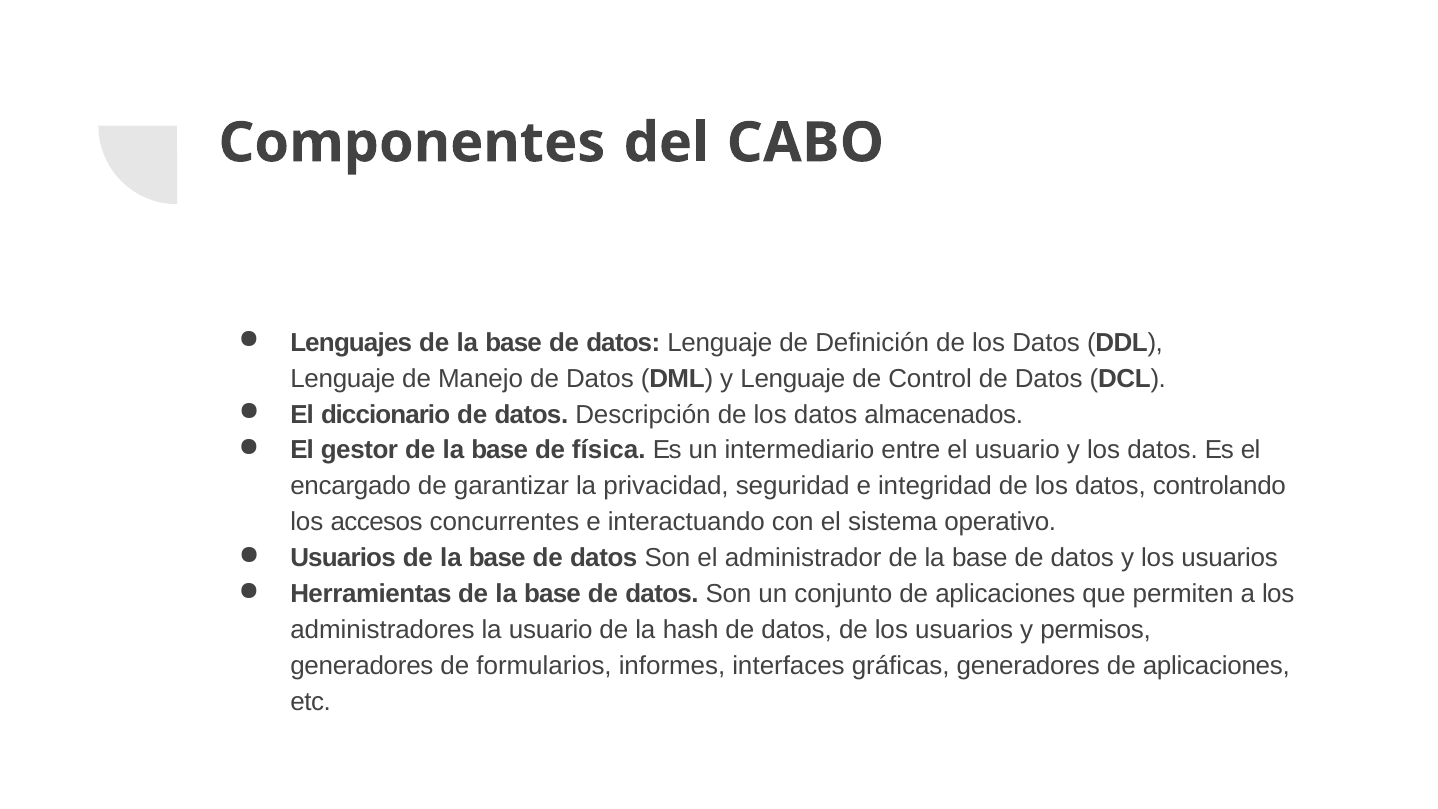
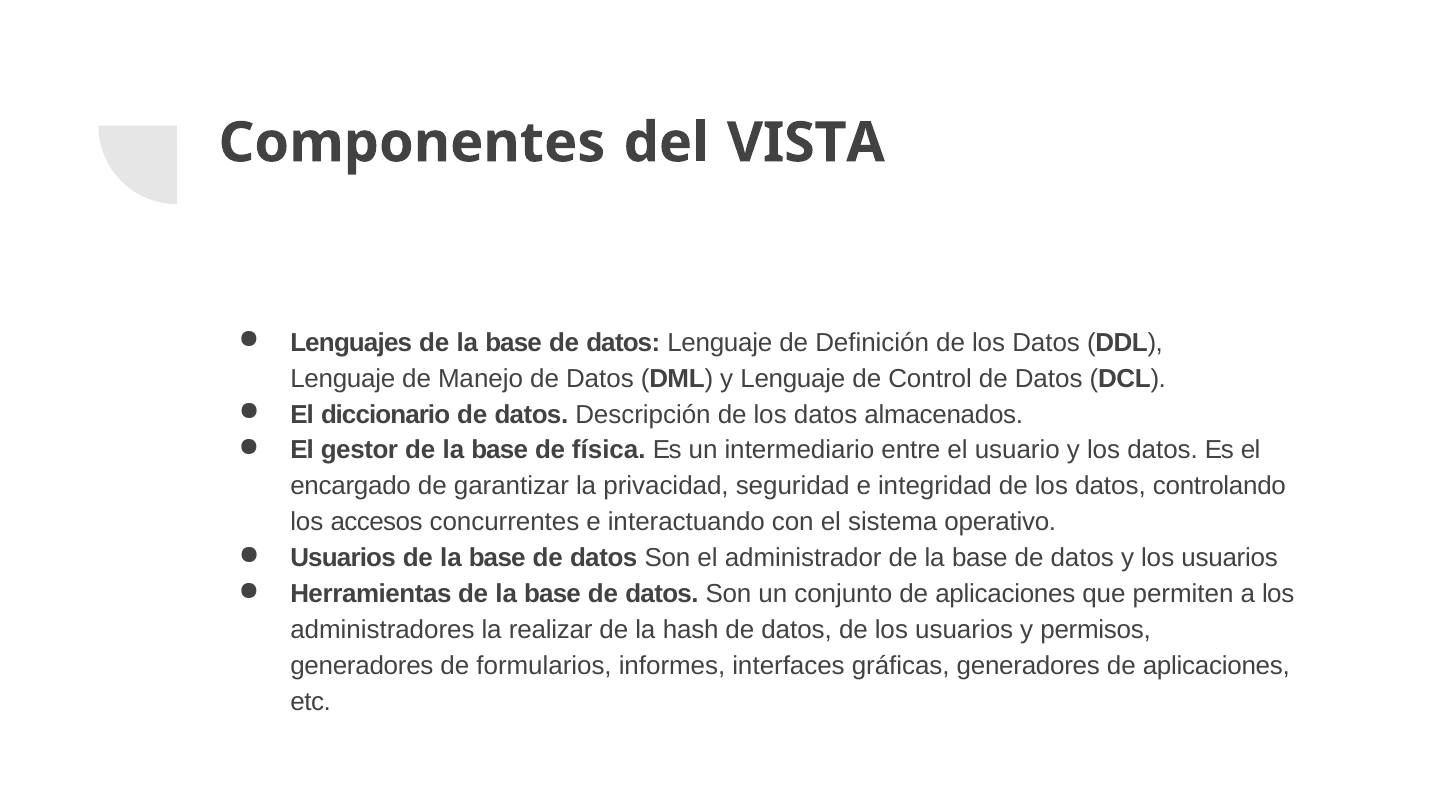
CABO: CABO -> VISTA (806, 143)
la usuario: usuario -> realizar (551, 630)
